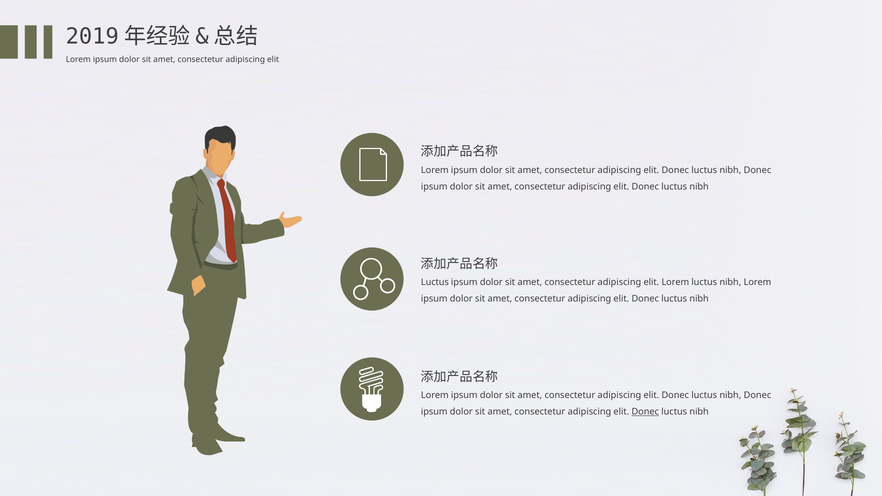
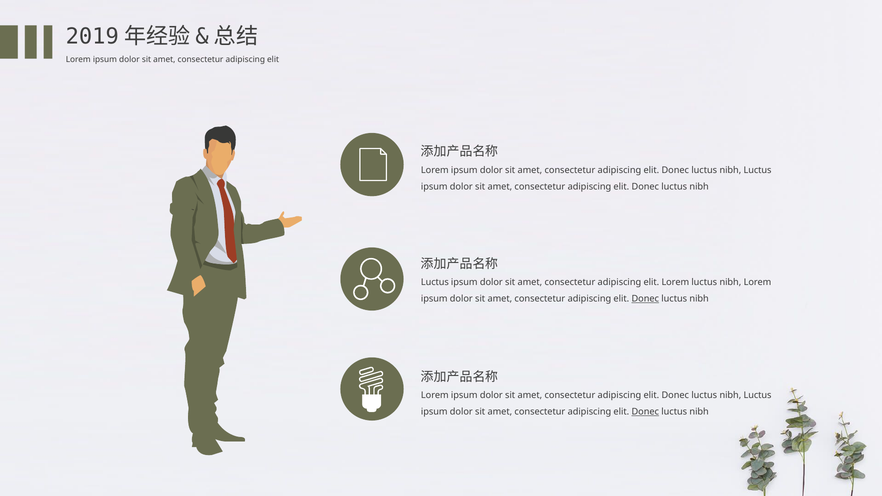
Donec: Donec -> Luctus (758, 170)
Donec underline: none -> present (645, 299)
Donec: Donec -> Luctus (758, 395)
